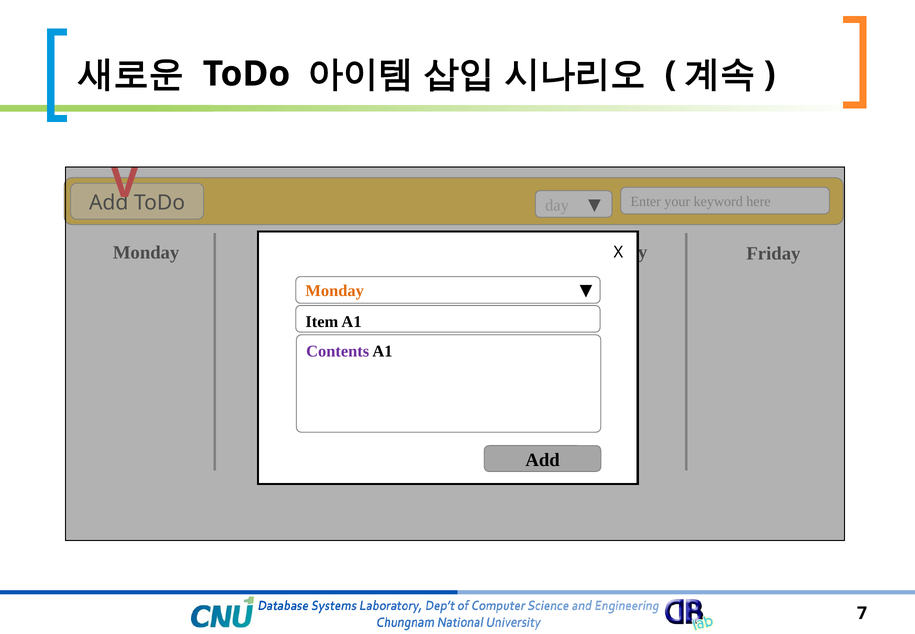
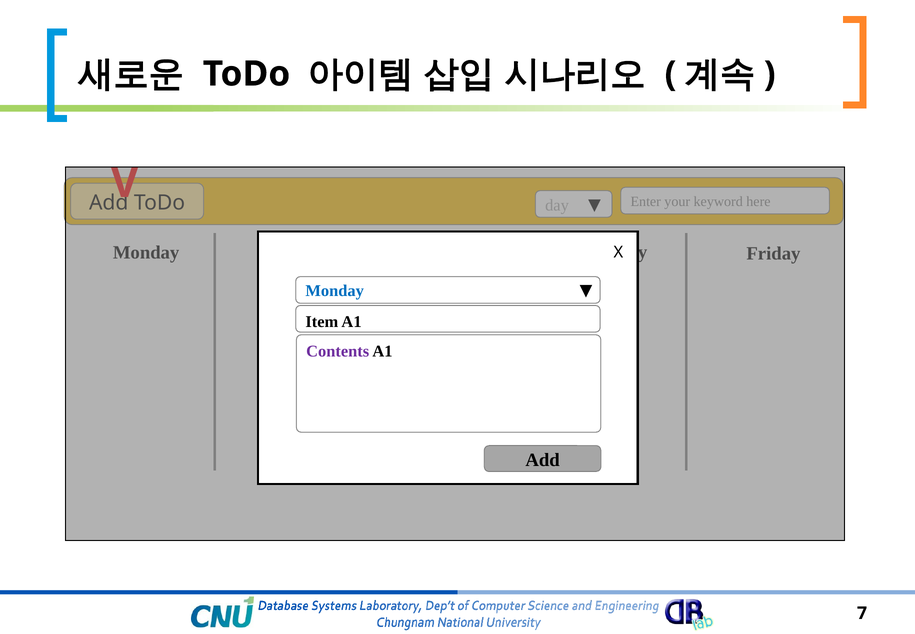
Monday colour: orange -> blue (335, 291)
